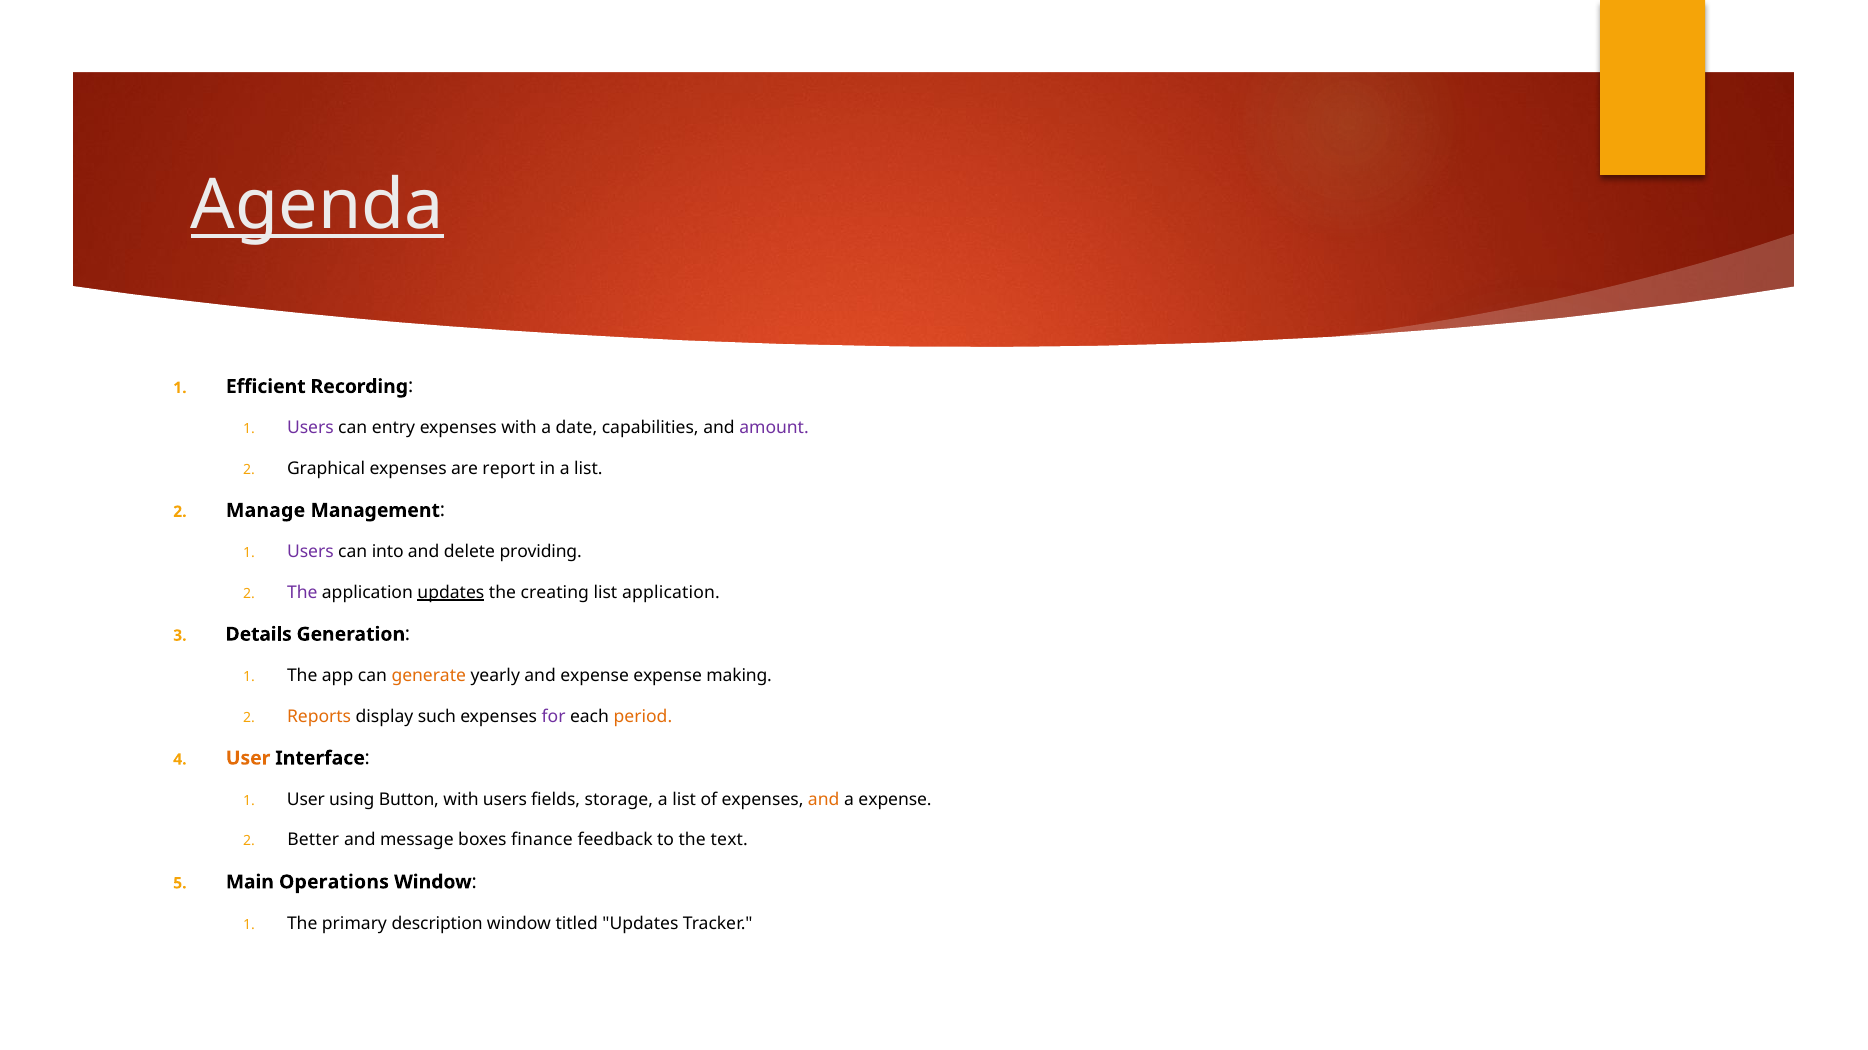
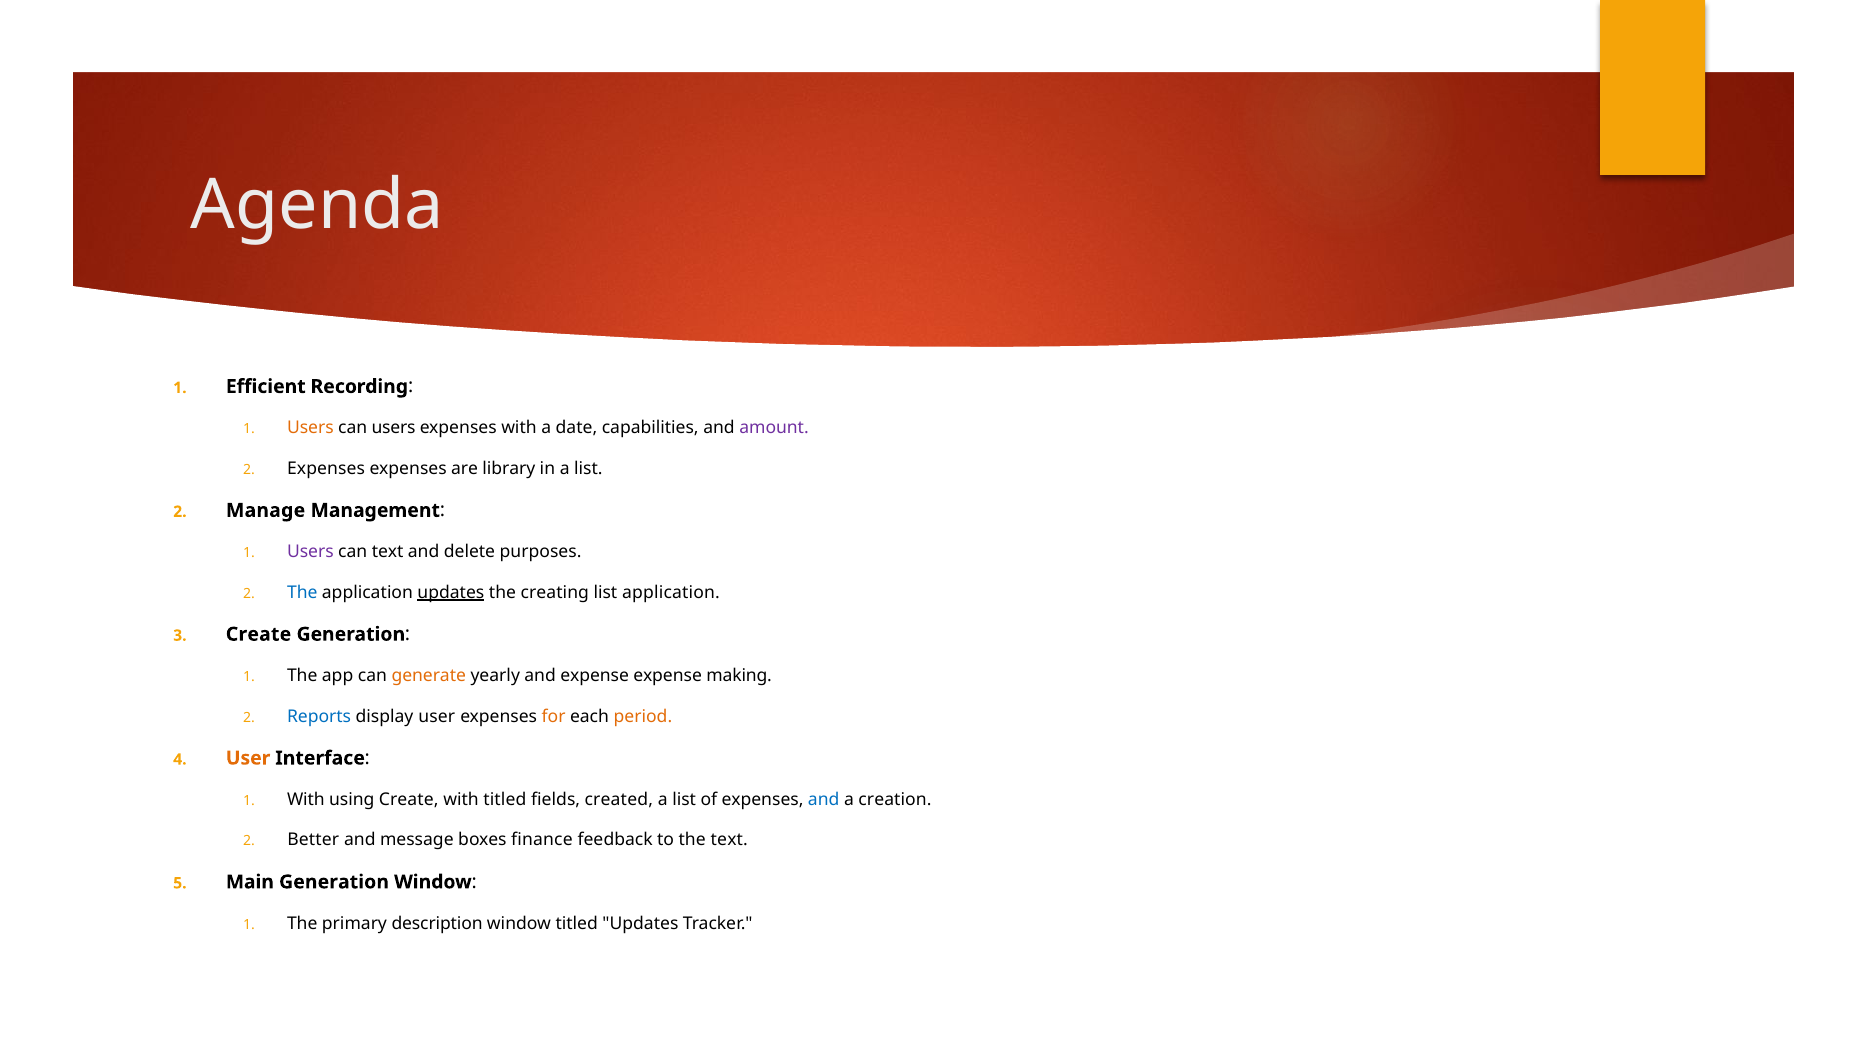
Agenda underline: present -> none (317, 206)
Users colour: purple -> orange (310, 428)
can entry: entry -> users (394, 428)
Graphical: Graphical -> Expenses (326, 469)
report: report -> library (509, 469)
can into: into -> text (388, 552)
providing: providing -> purposes (541, 552)
The colour: purple -> blue (302, 593)
Details: Details -> Create (258, 635)
Reports colour: orange -> blue (319, 717)
display such: such -> user (437, 717)
for colour: purple -> orange (554, 717)
User: User -> With (306, 800)
using Button: Button -> Create (409, 800)
with users: users -> titled (505, 800)
storage: storage -> created (619, 800)
and colour: orange -> blue (824, 800)
a expense: expense -> creation (895, 800)
Main Operations: Operations -> Generation (334, 883)
